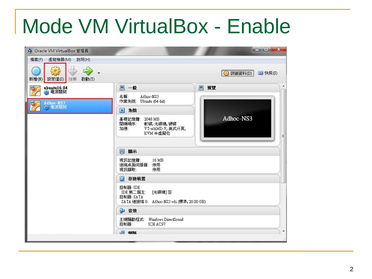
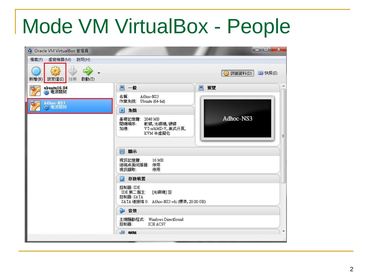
Enable: Enable -> People (259, 26)
